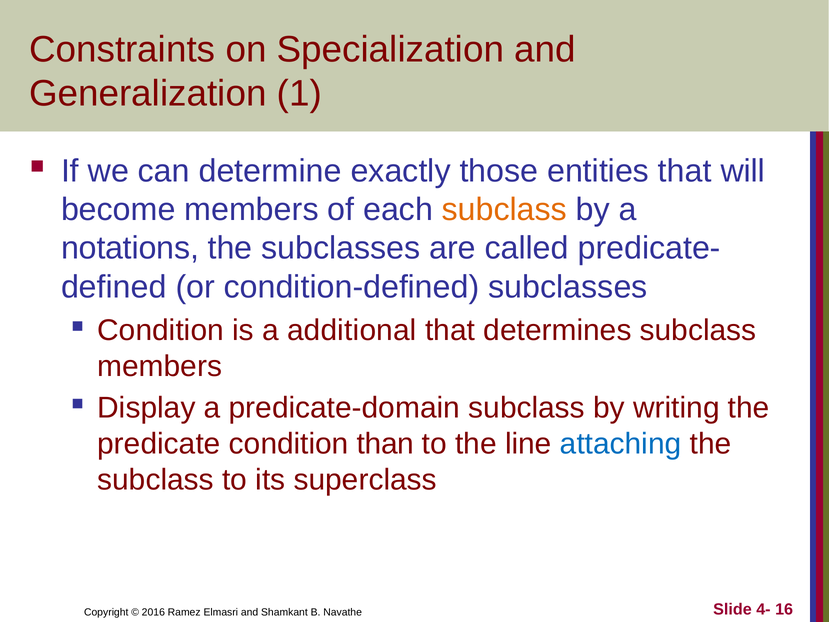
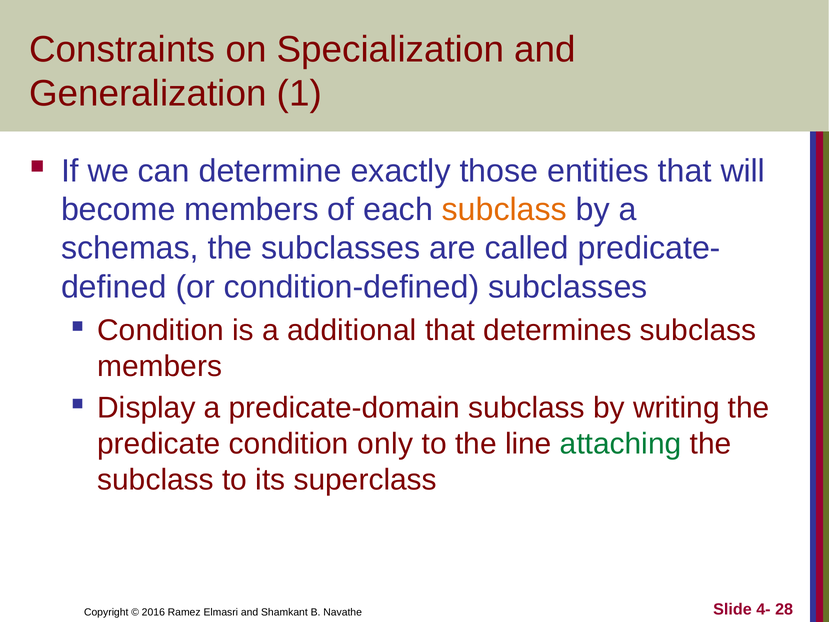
notations: notations -> schemas (130, 248)
than: than -> only (385, 444)
attaching colour: blue -> green (621, 444)
16: 16 -> 28 (784, 609)
